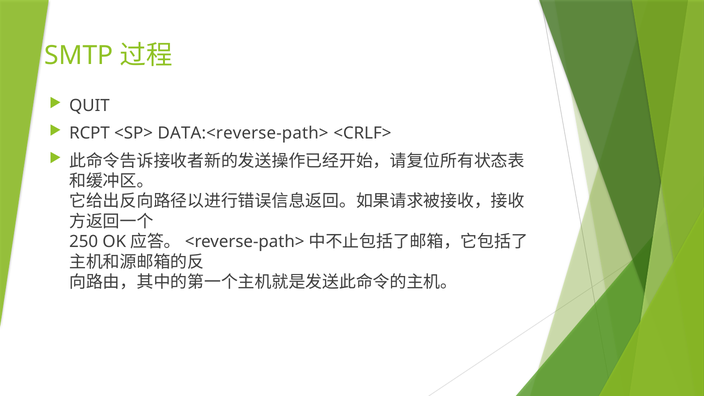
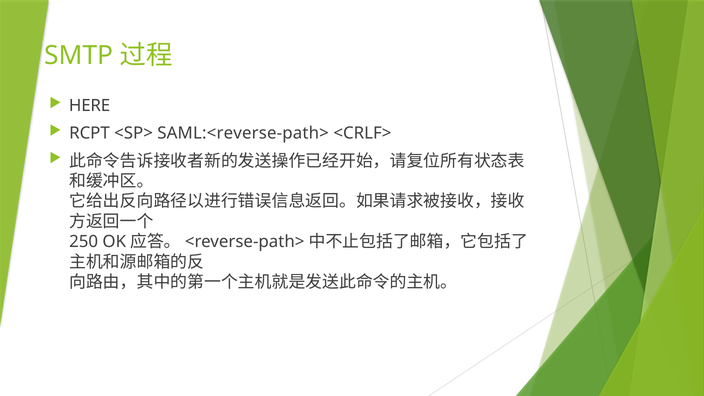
QUIT: QUIT -> HERE (90, 106)
DATA:<reverse-path>: DATA:<reverse-path> -> SAML:<reverse-path> (243, 133)
